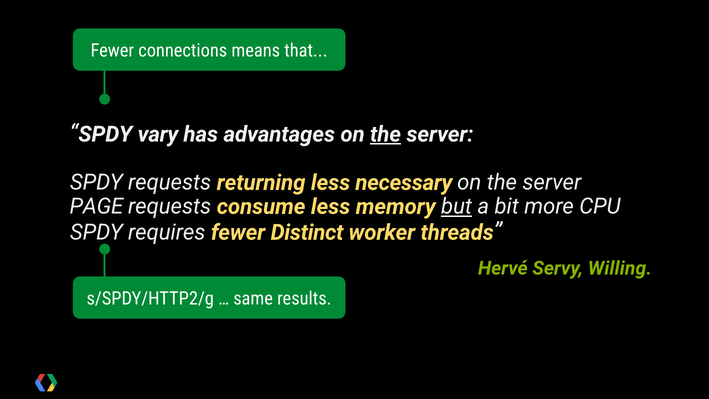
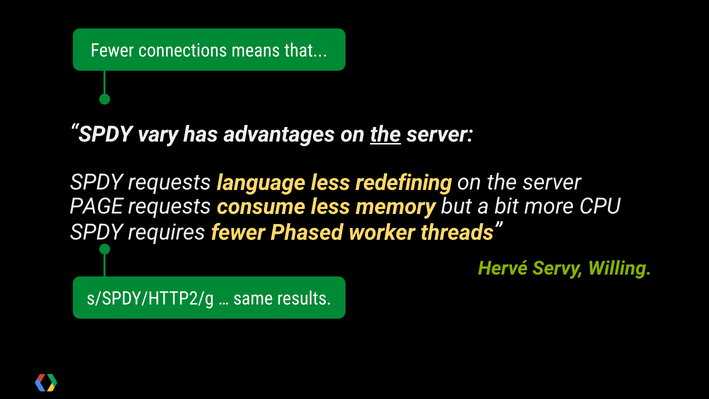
returning: returning -> language (261, 183)
necessary: necessary -> redefining (404, 183)
but underline: present -> none (457, 207)
Distinct: Distinct -> Phased (307, 232)
